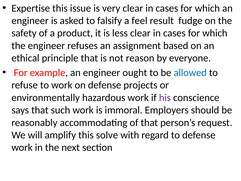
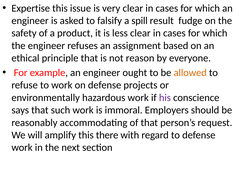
feel: feel -> spill (140, 21)
allowed colour: blue -> orange (190, 73)
solve: solve -> there (107, 135)
